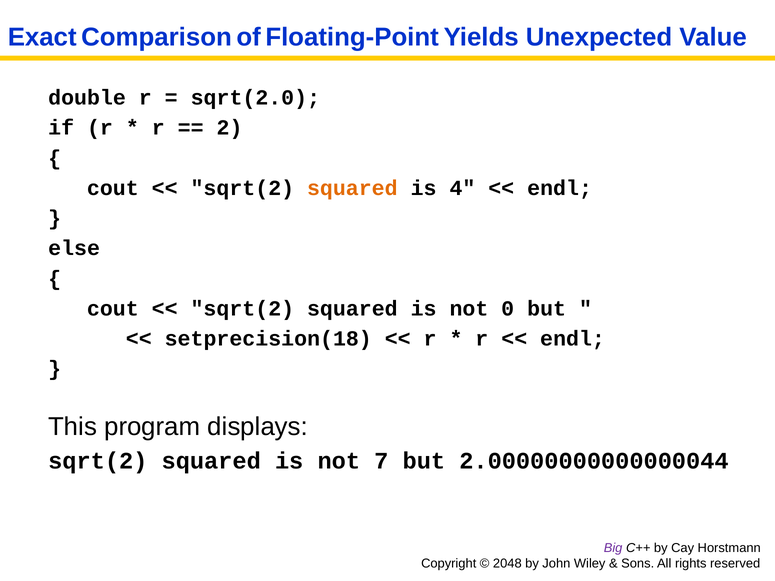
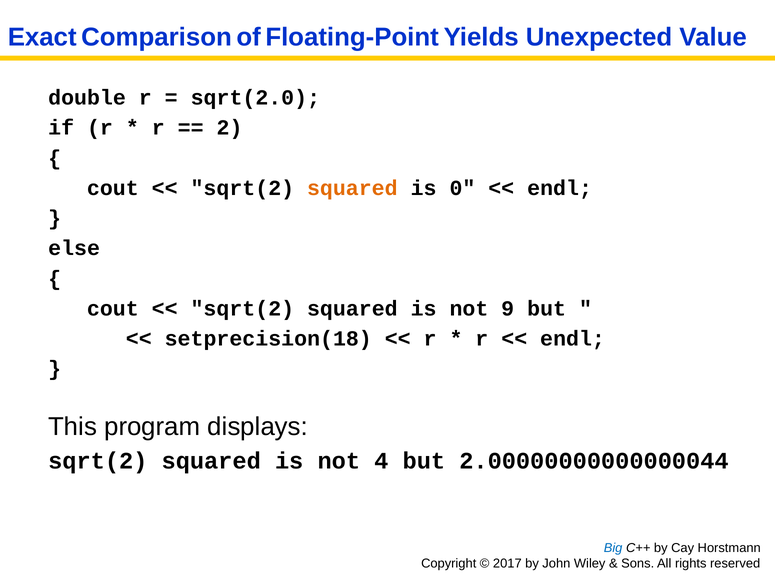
4: 4 -> 0 (462, 188)
0: 0 -> 9 (508, 309)
7: 7 -> 4 (381, 461)
Big colour: purple -> blue (613, 548)
2048: 2048 -> 2017 (507, 564)
